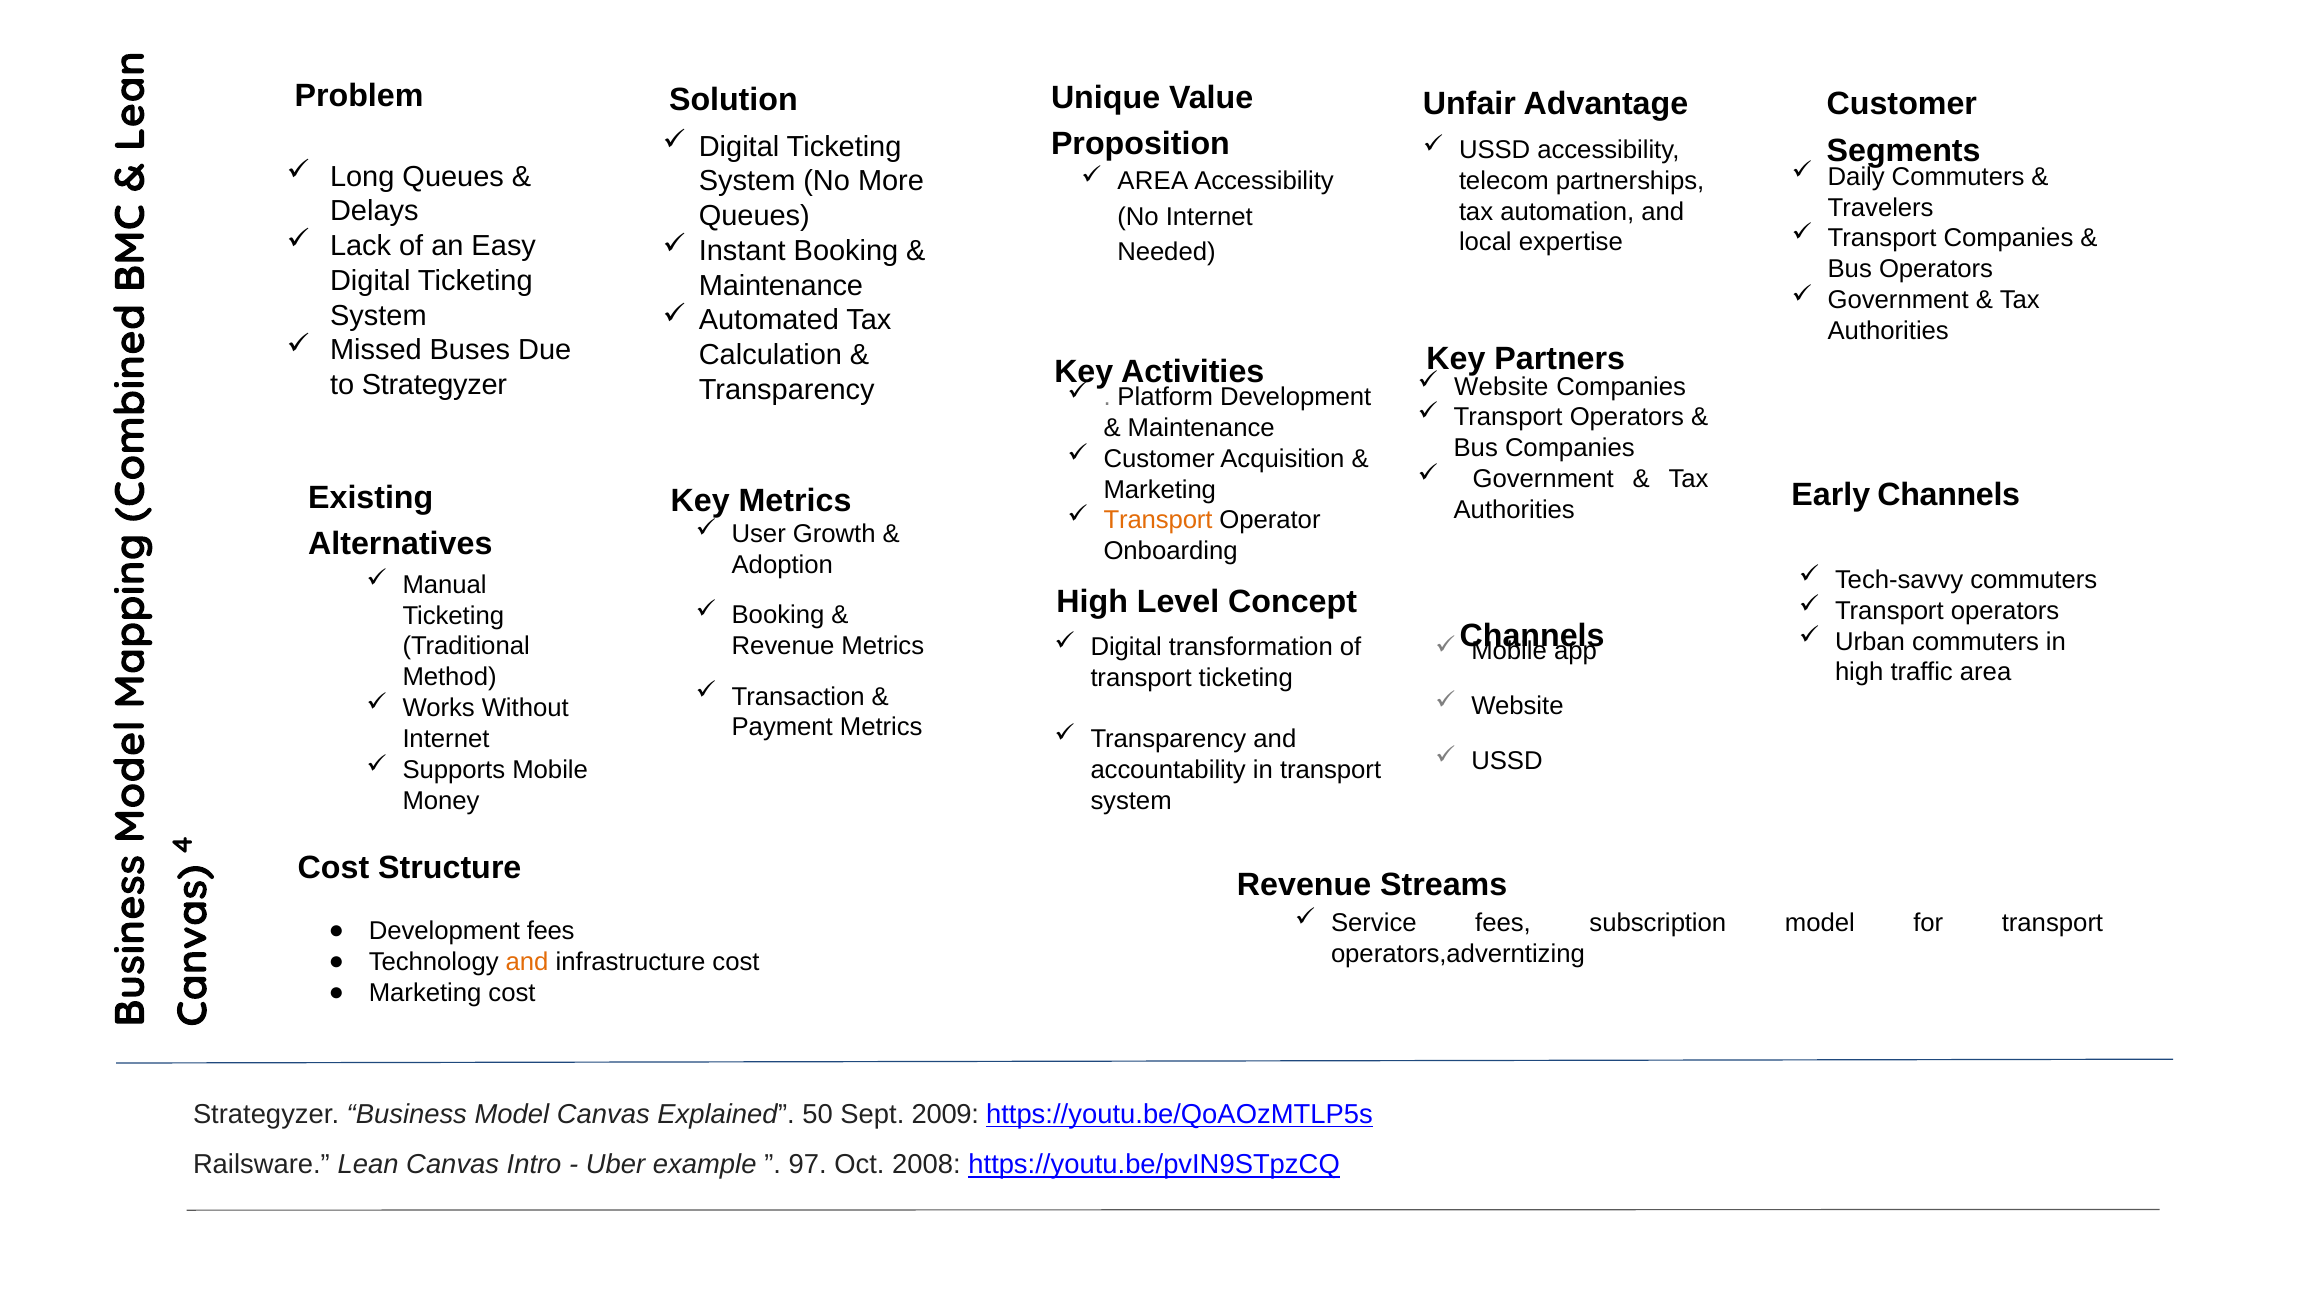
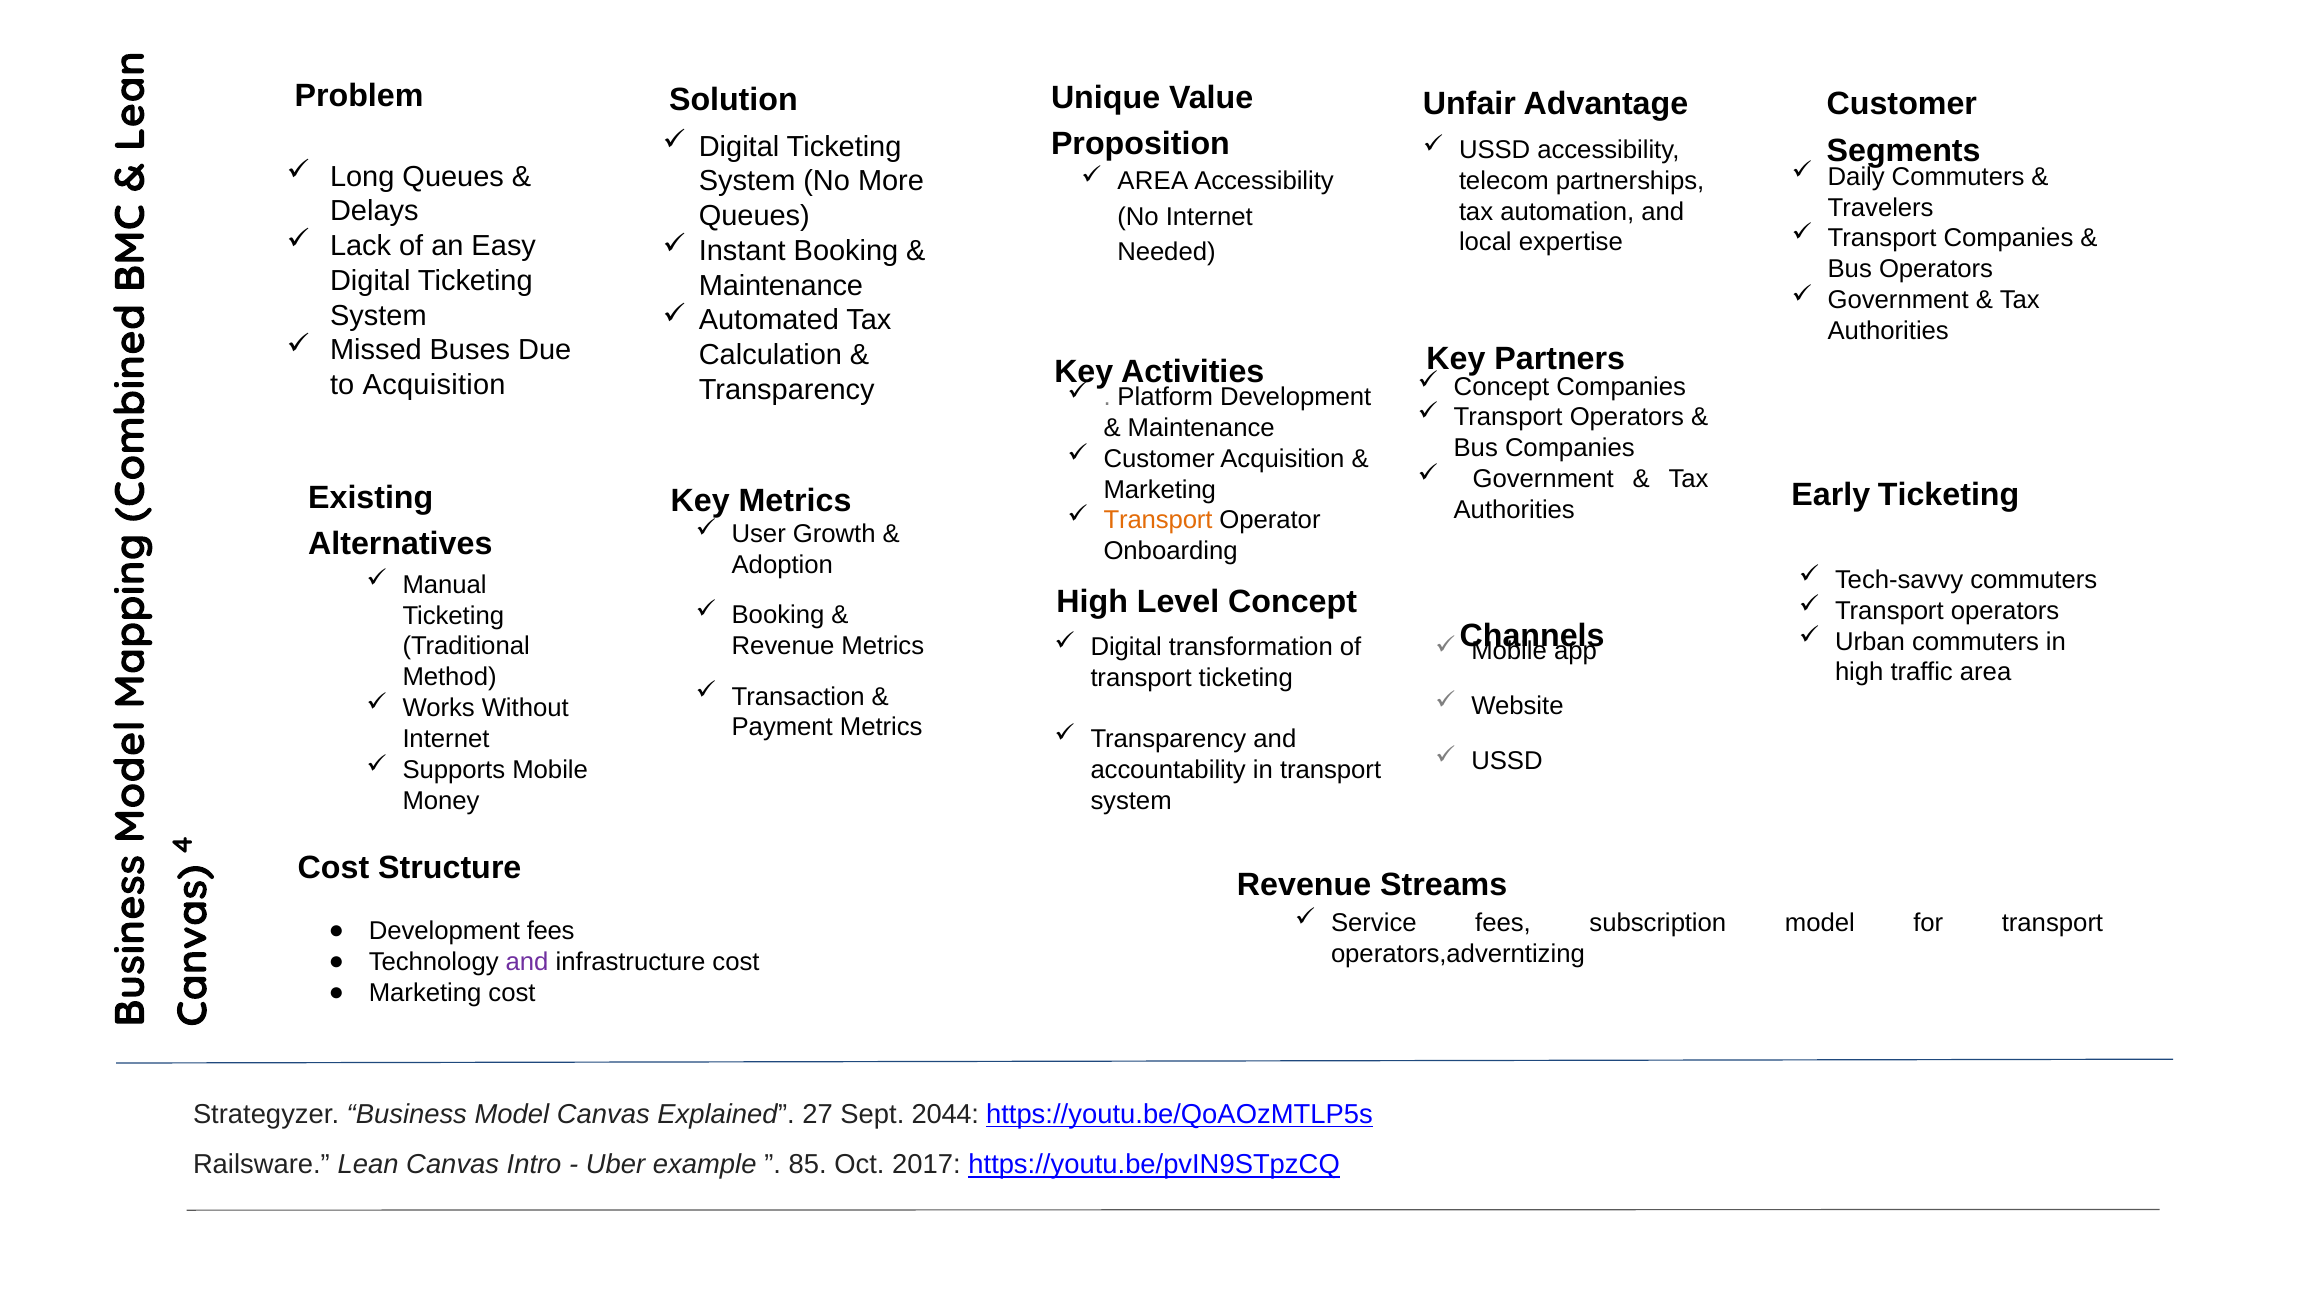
to Strategyzer: Strategyzer -> Acquisition (434, 385)
Website: Website -> Concept (1501, 387)
Early Channels: Channels -> Ticketing (1949, 495)
and colour: orange -> purple (527, 962)
50: 50 -> 27 (818, 1115)
2009: 2009 -> 2044 (945, 1115)
97: 97 -> 85 (808, 1165)
2008: 2008 -> 2017 (926, 1165)
